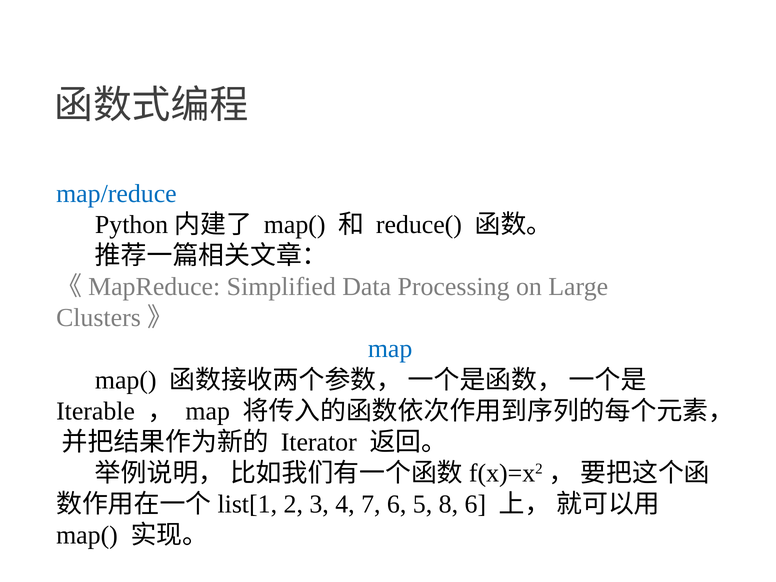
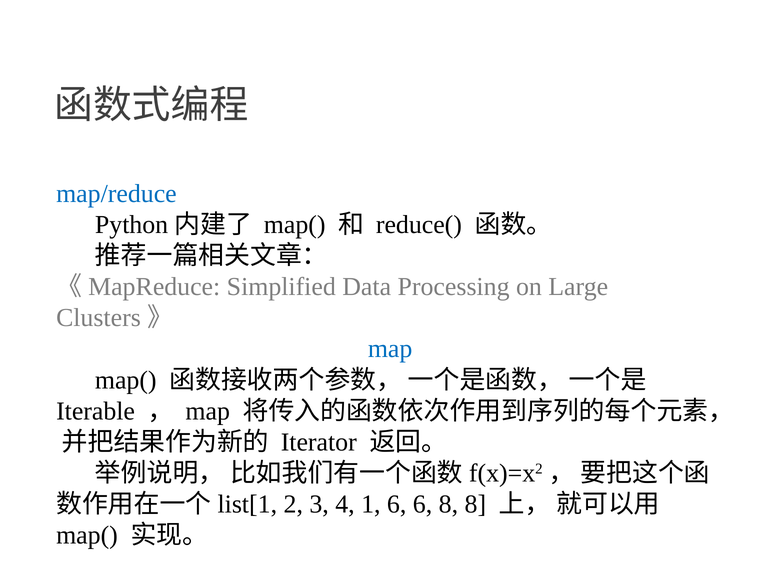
7: 7 -> 1 (371, 504)
6 5: 5 -> 6 (423, 504)
8 6: 6 -> 8 (475, 504)
